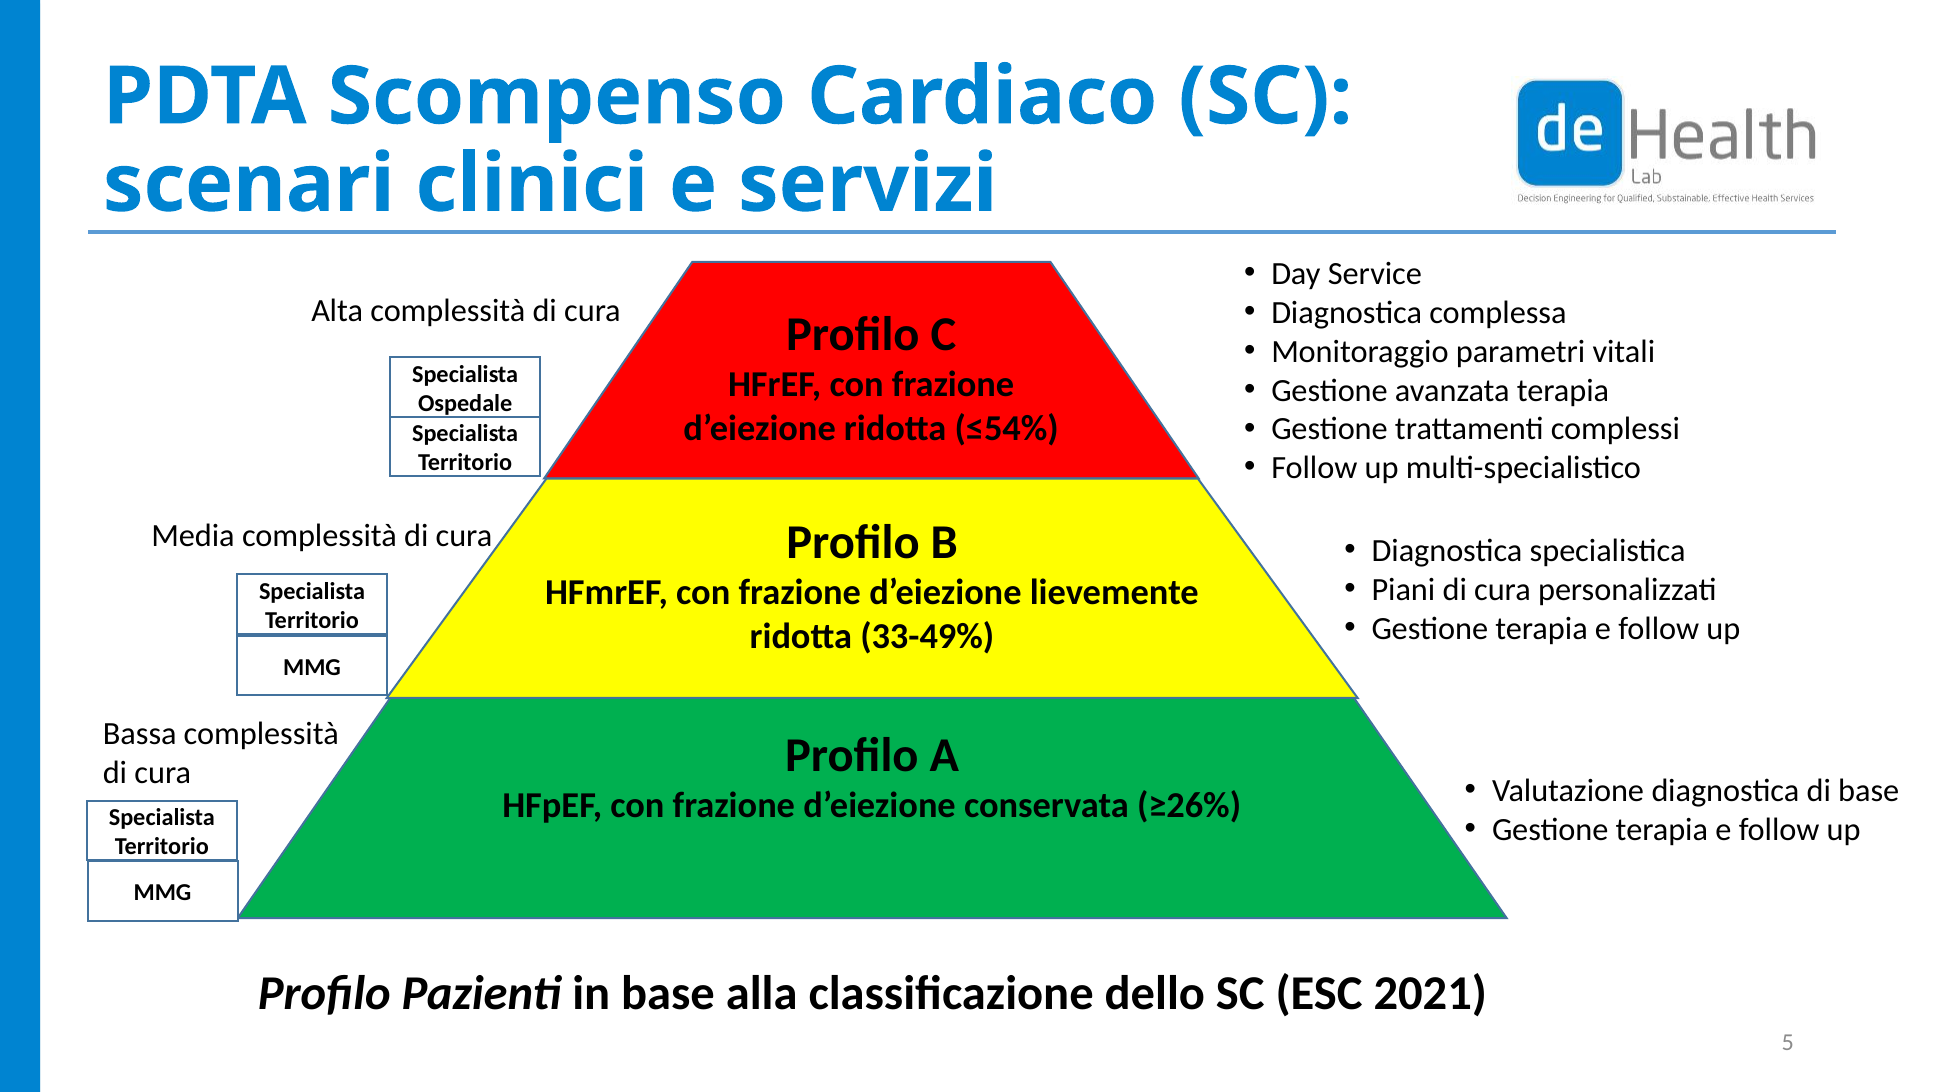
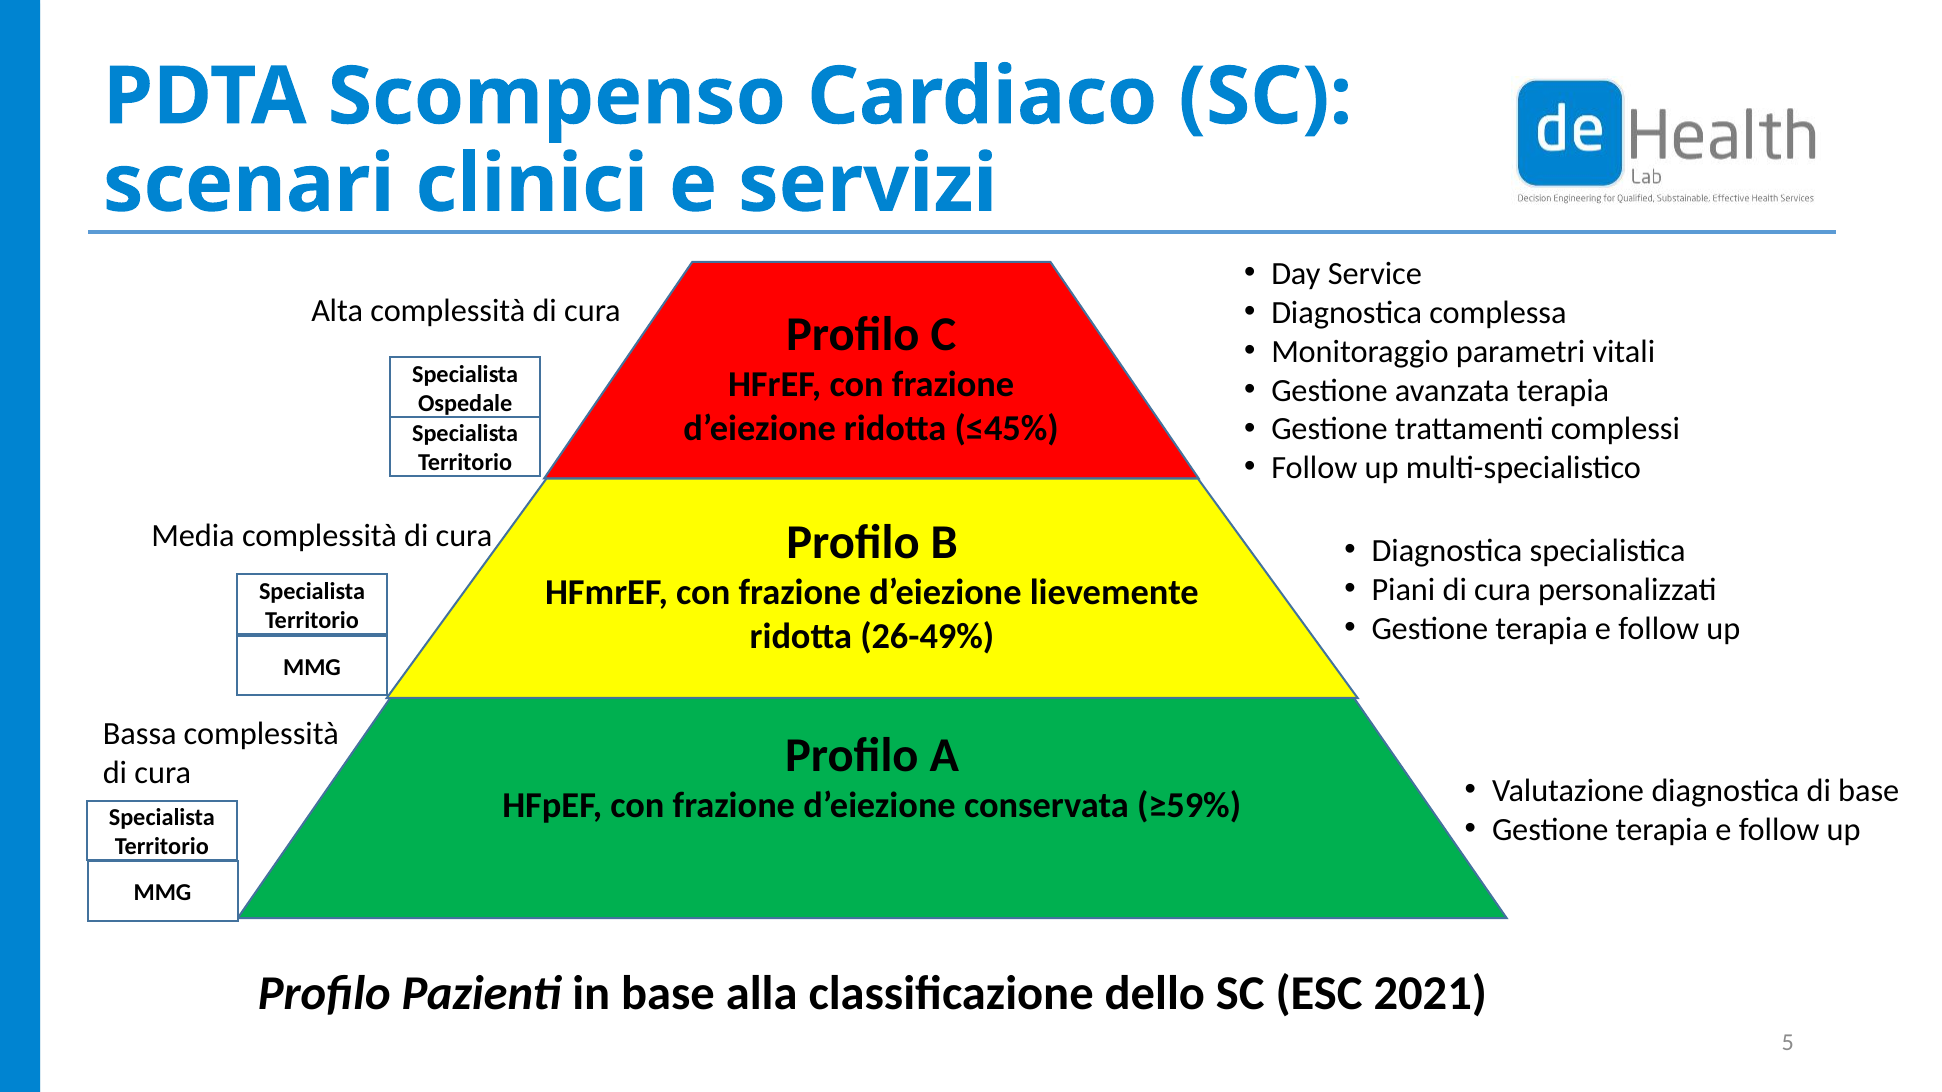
≤54%: ≤54% -> ≤45% (1007, 428)
33-49%: 33-49% -> 26-49% (927, 636)
≥26%: ≥26% -> ≥59% (1189, 806)
